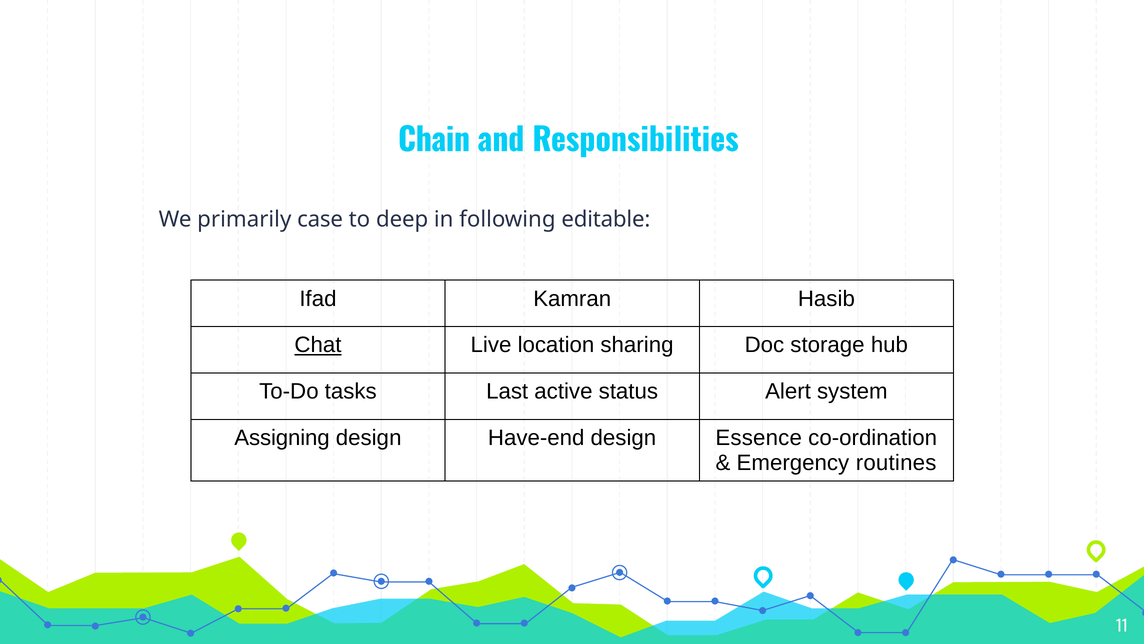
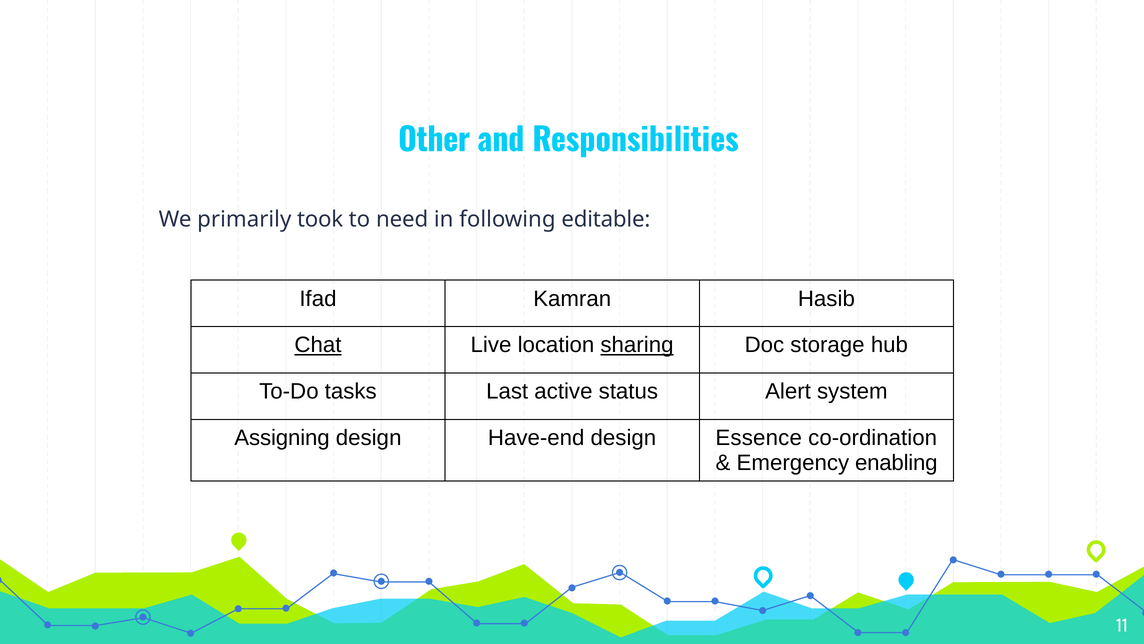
Chain: Chain -> Other (434, 141)
case: case -> took (320, 219)
deep: deep -> need (402, 219)
sharing underline: none -> present (637, 345)
routines: routines -> enabling (896, 463)
